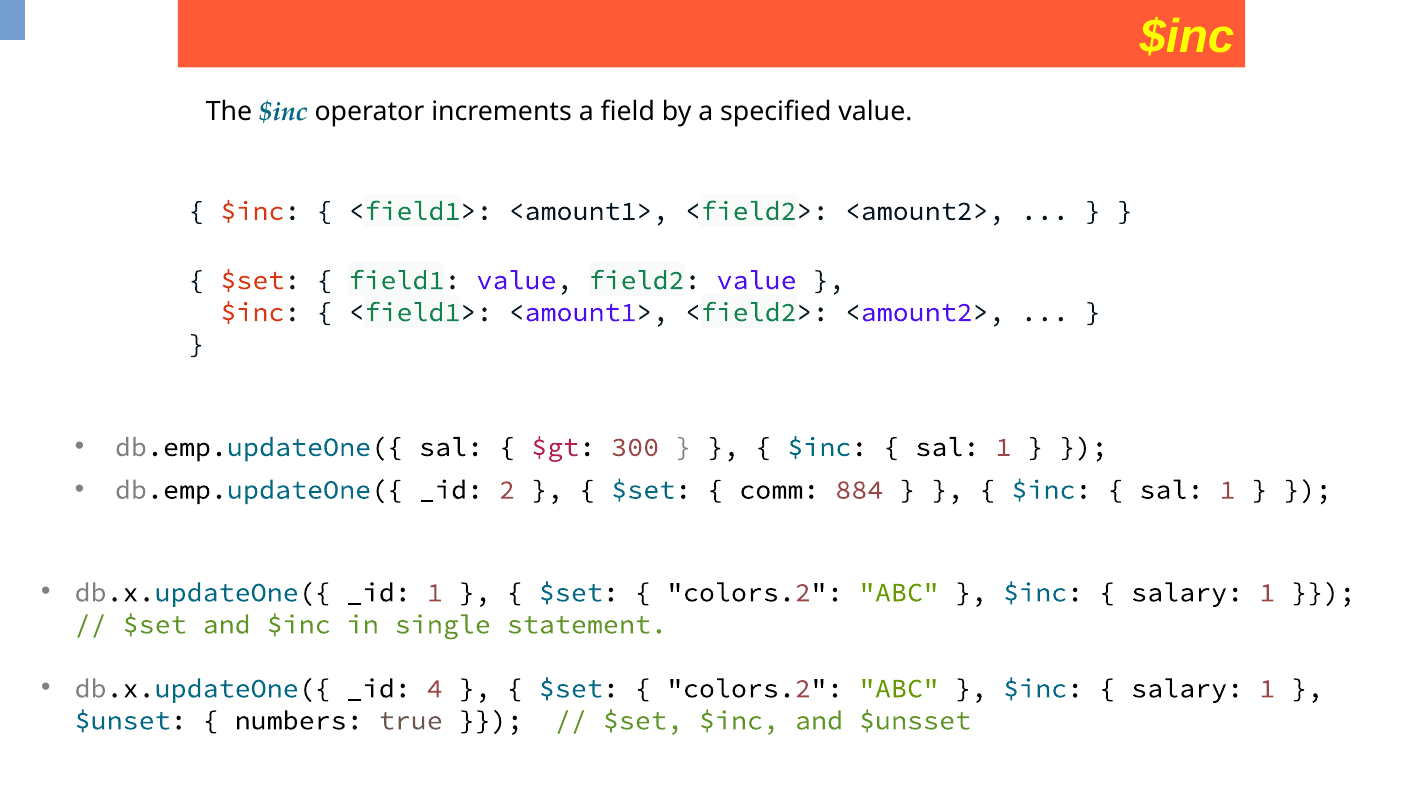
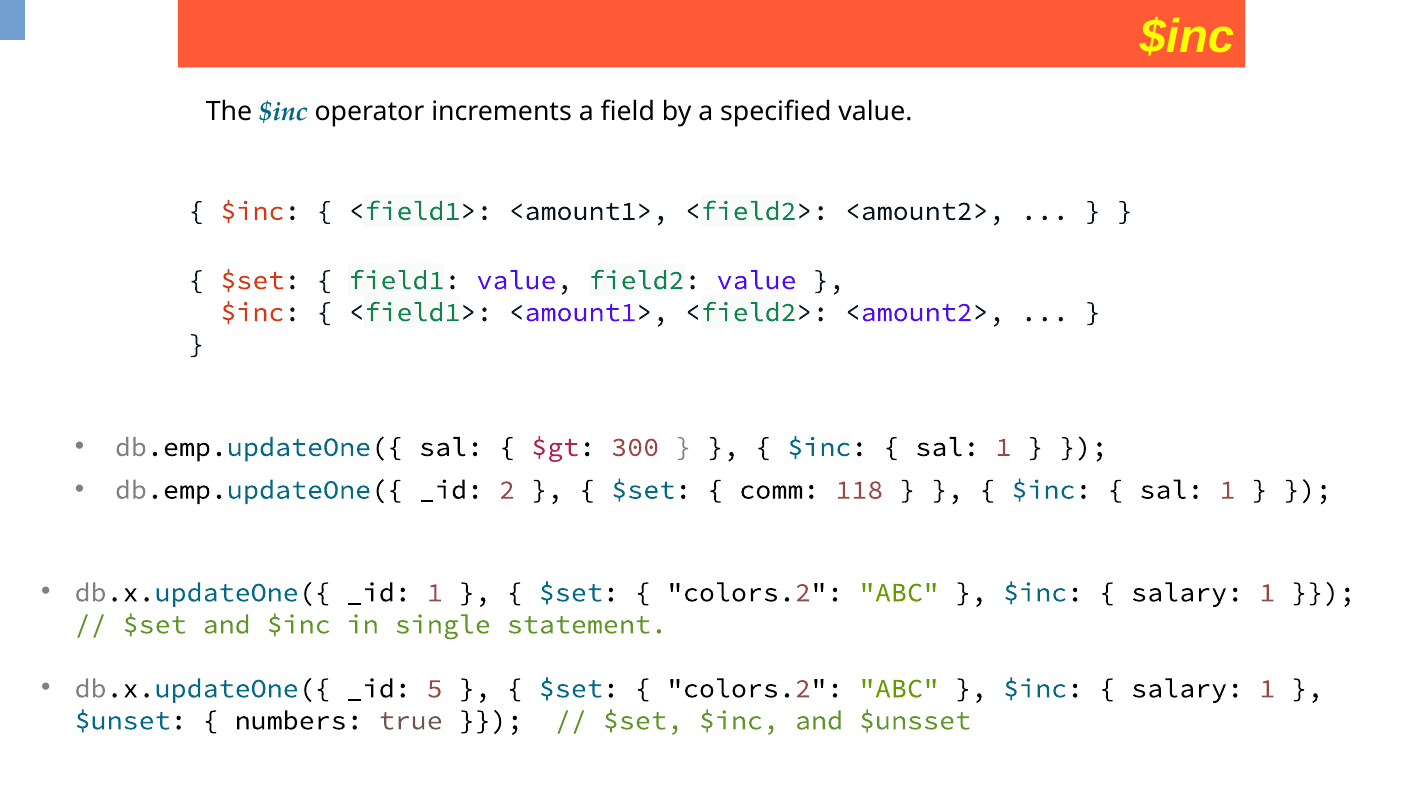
884: 884 -> 118 (859, 490)
4: 4 -> 5 (435, 689)
